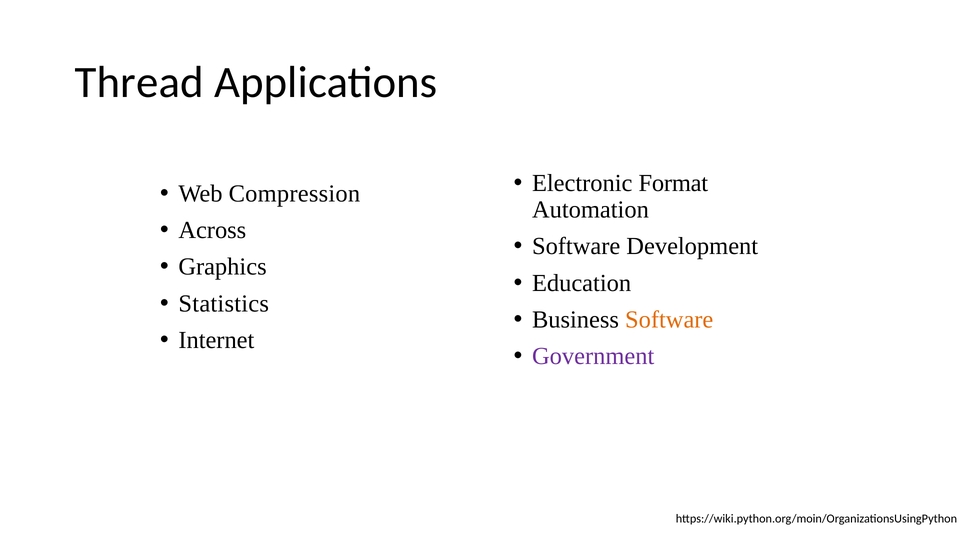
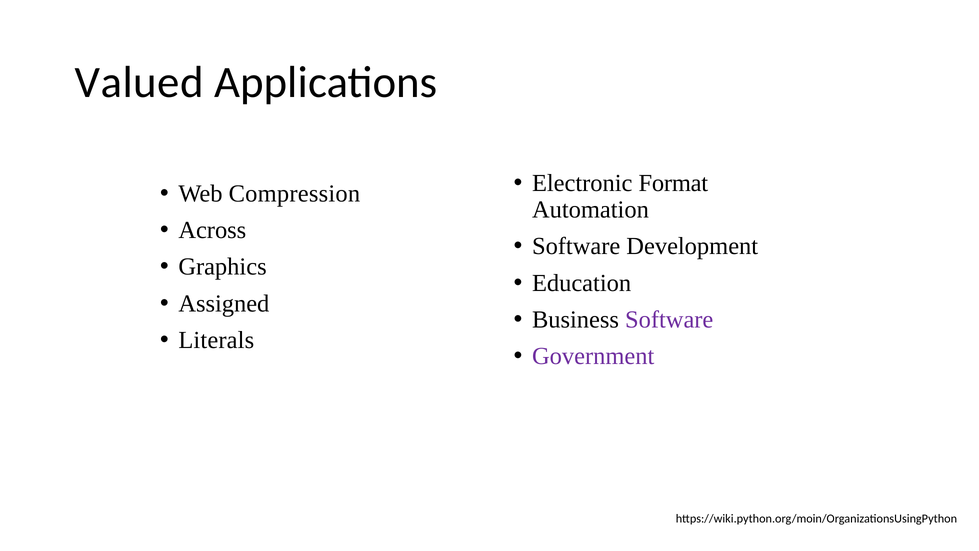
Thread: Thread -> Valued (139, 82)
Statistics: Statistics -> Assigned (224, 303)
Software colour: orange -> purple (669, 319)
Internet: Internet -> Literals (216, 340)
